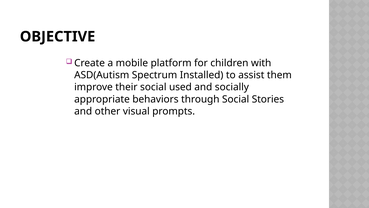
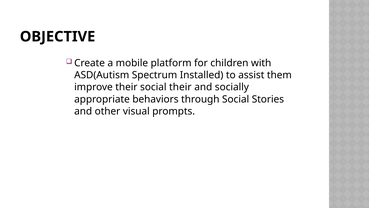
social used: used -> their (180, 87)
